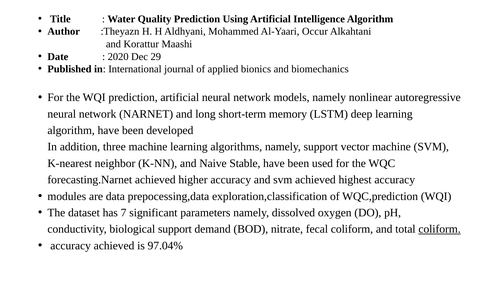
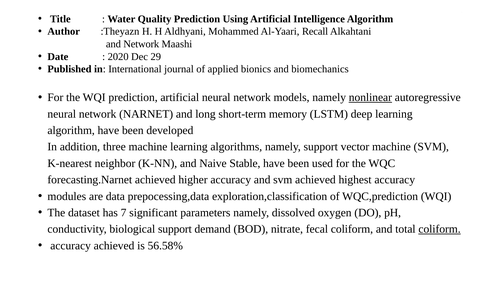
Occur: Occur -> Recall (315, 32)
and Korattur: Korattur -> Network (141, 44)
nonlinear underline: none -> present (370, 98)
97.04%: 97.04% -> 56.58% (165, 246)
